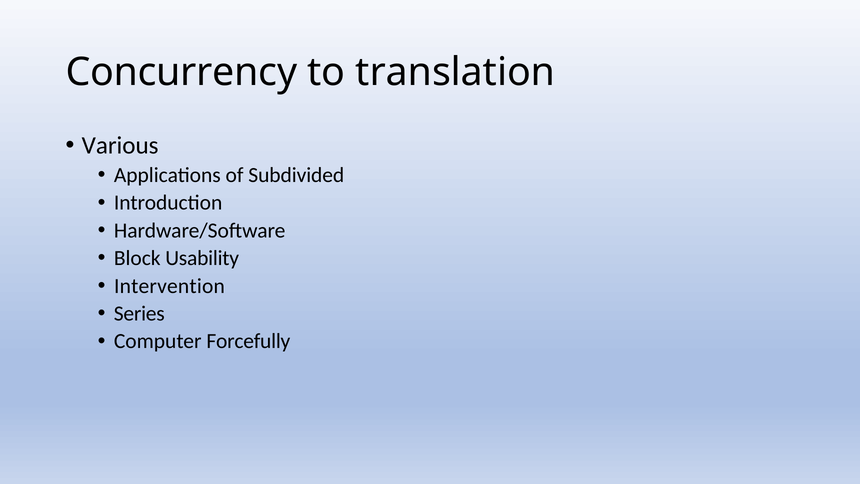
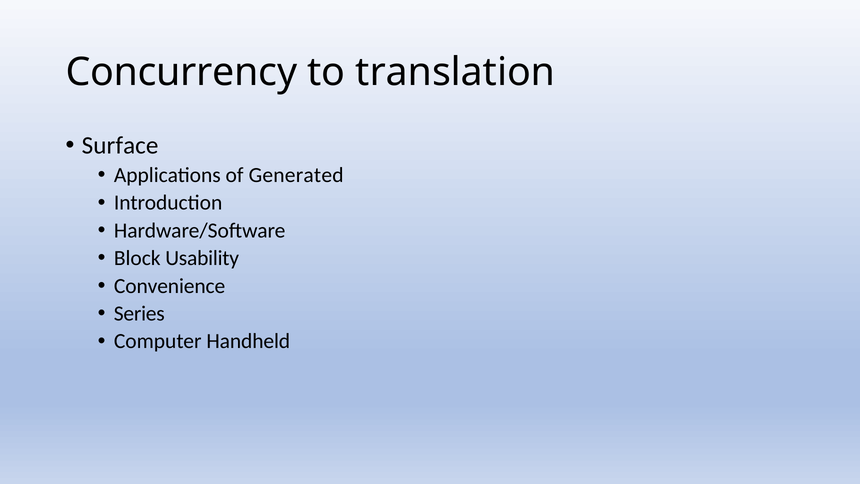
Various: Various -> Surface (120, 145)
Subdivided: Subdivided -> Generated (296, 175)
Intervention: Intervention -> Convenience (170, 286)
Forcefully: Forcefully -> Handheld (248, 341)
